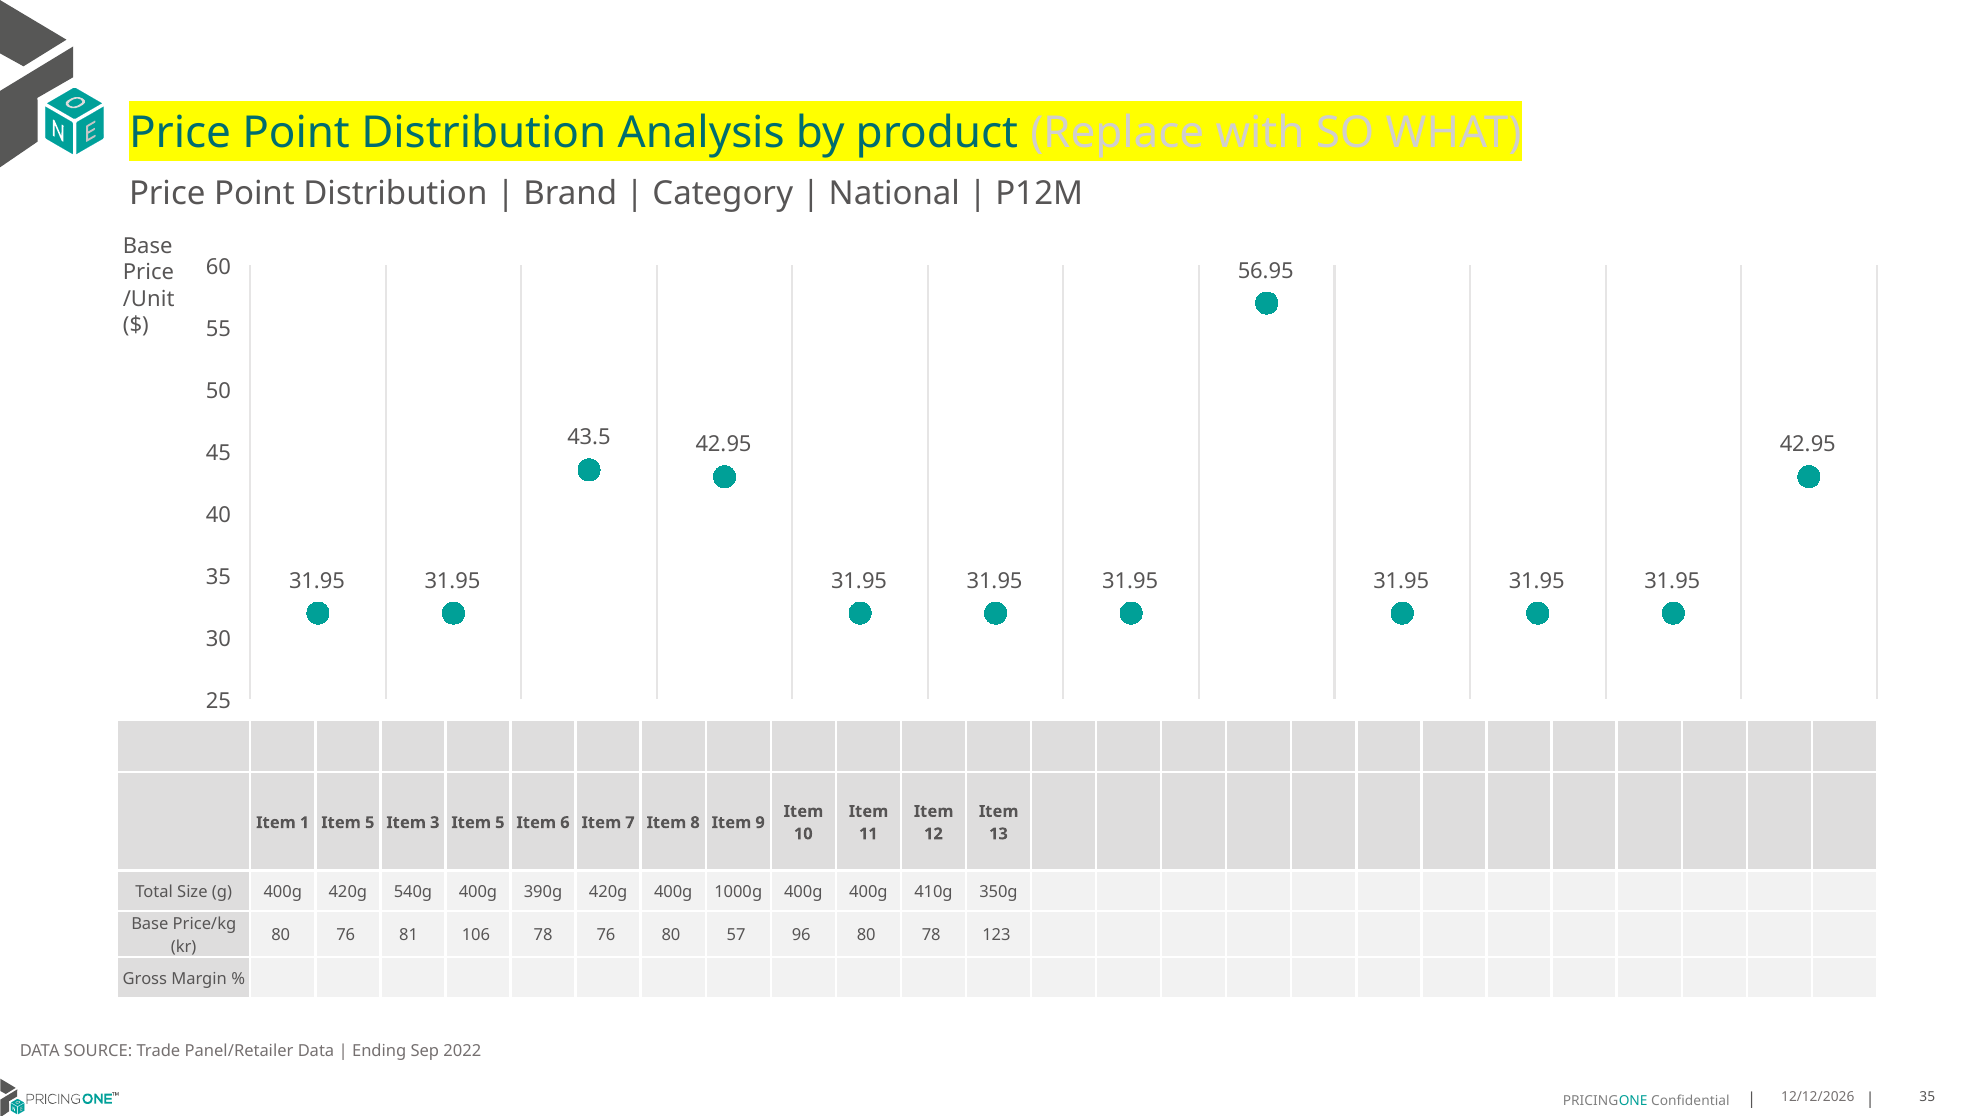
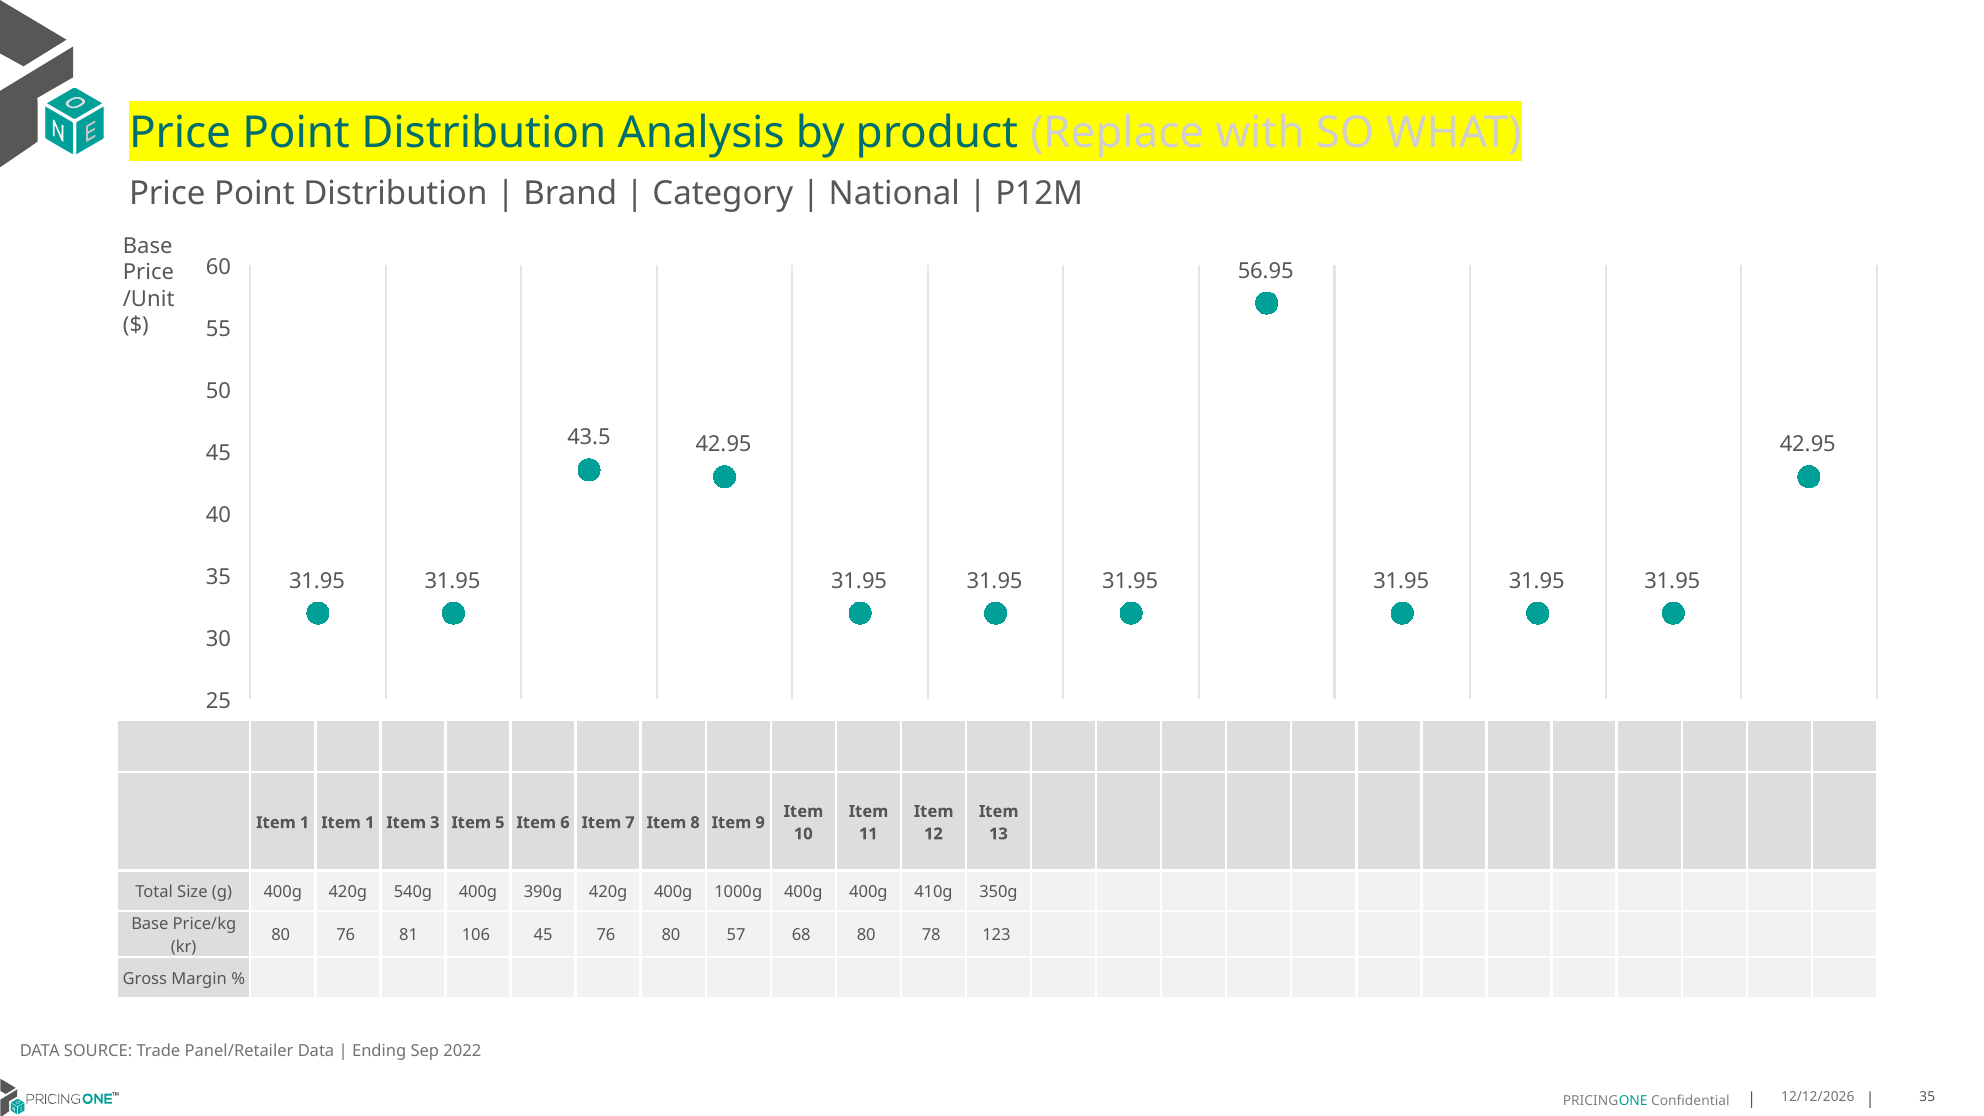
1 Item 5: 5 -> 1 (370, 823)
106 78: 78 -> 45 (543, 936)
96: 96 -> 68 (801, 936)
